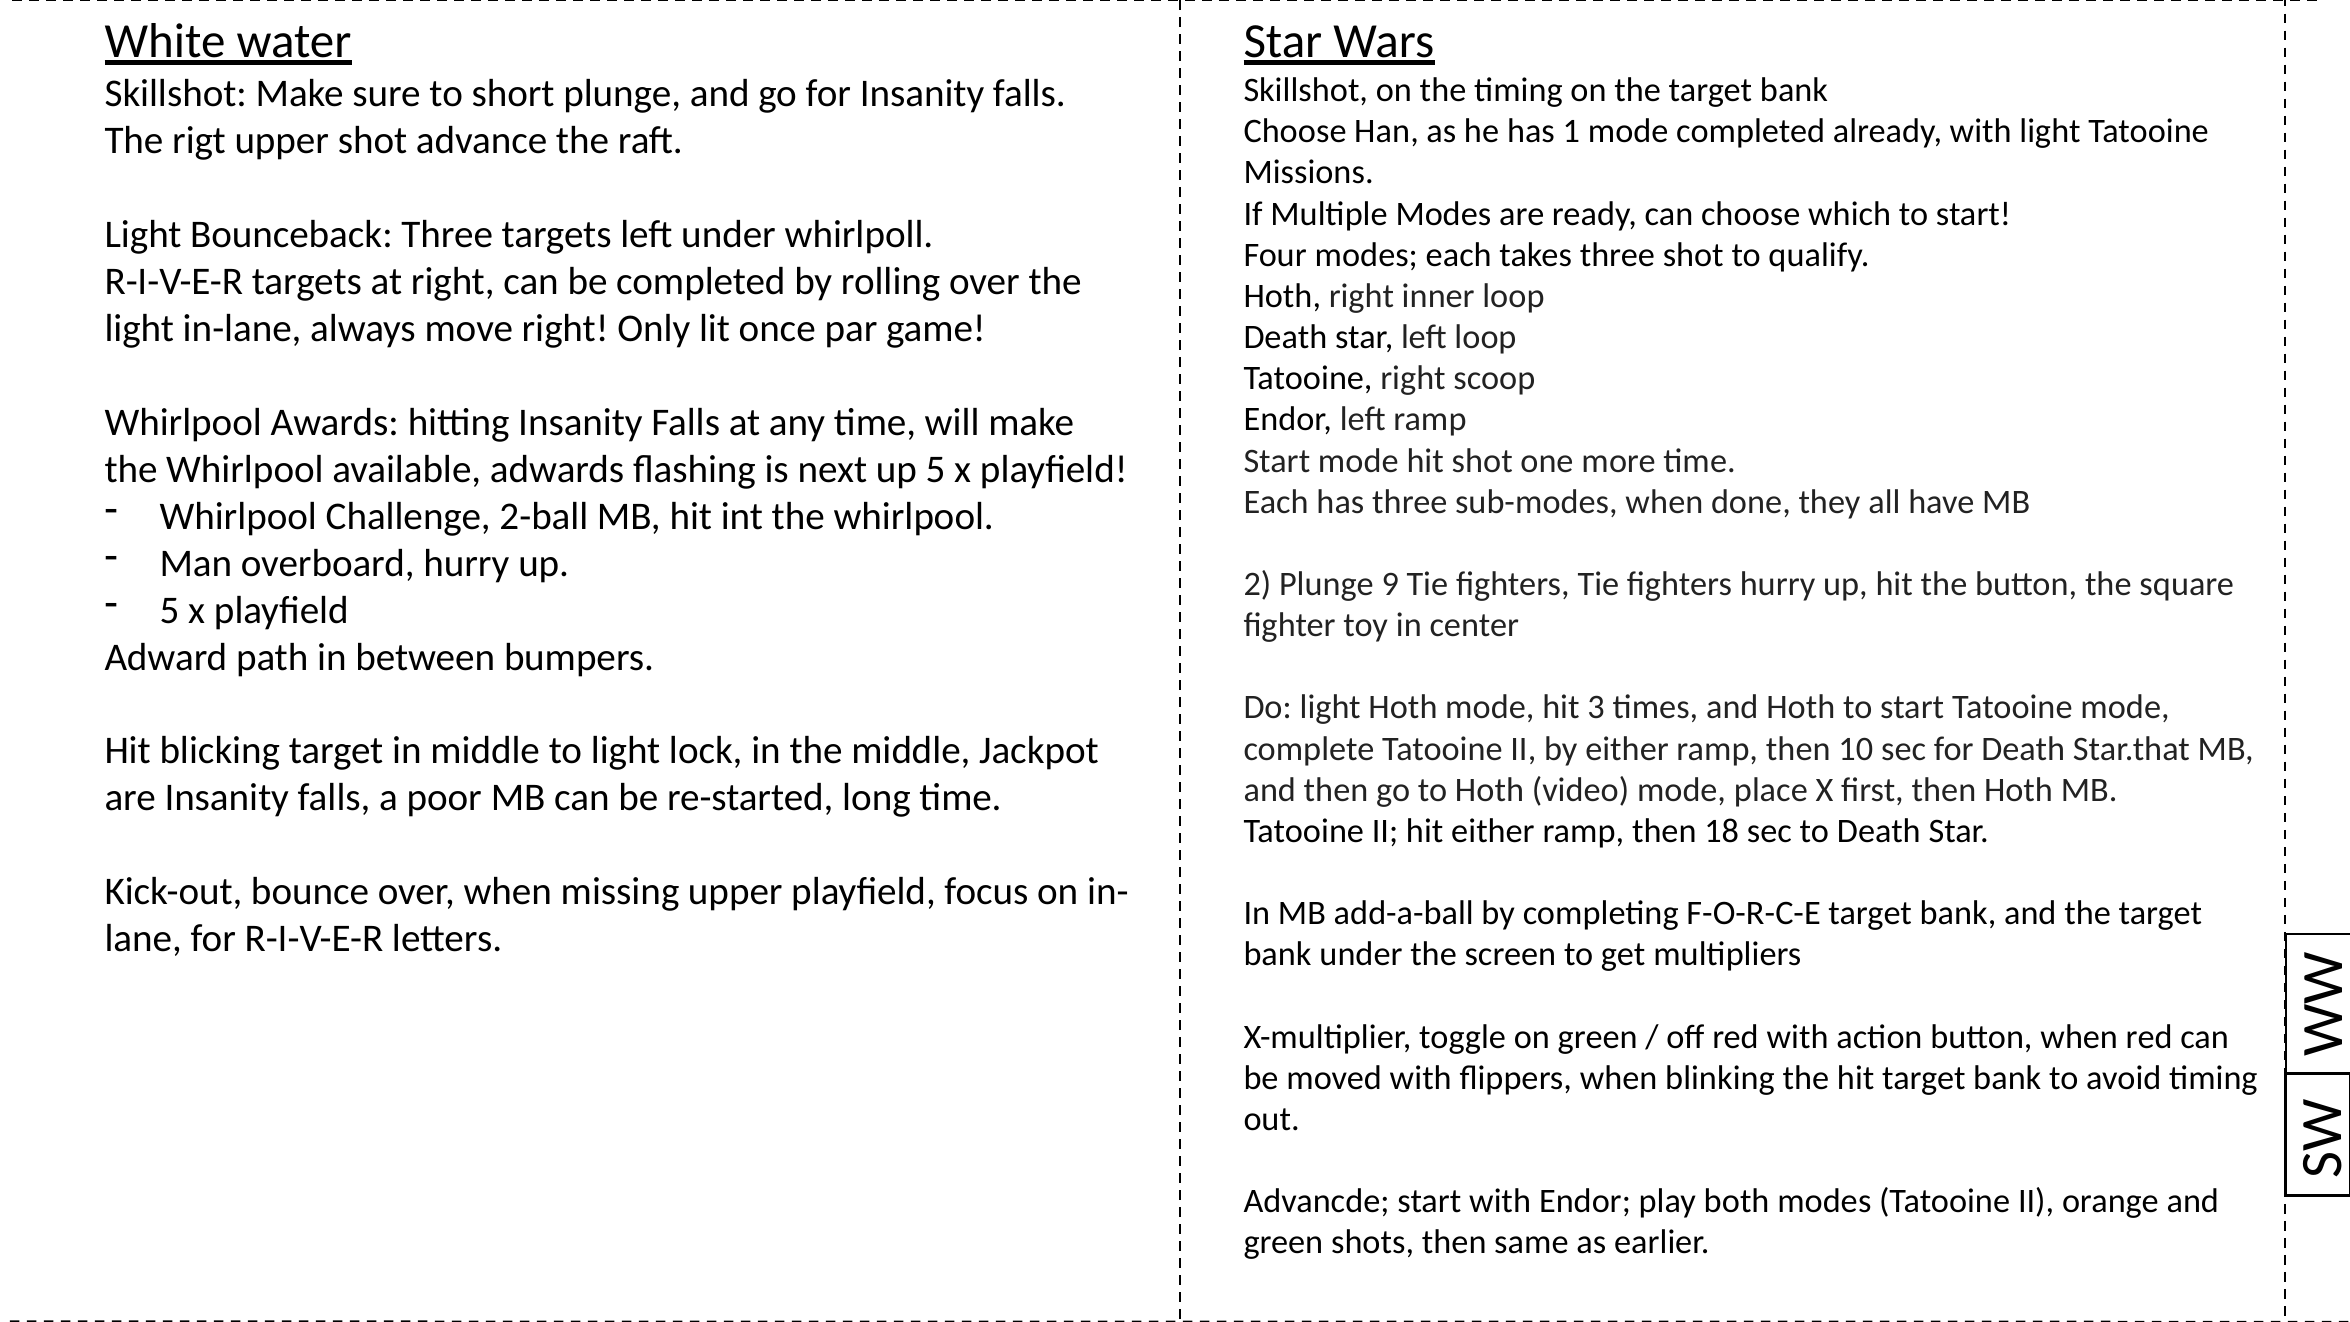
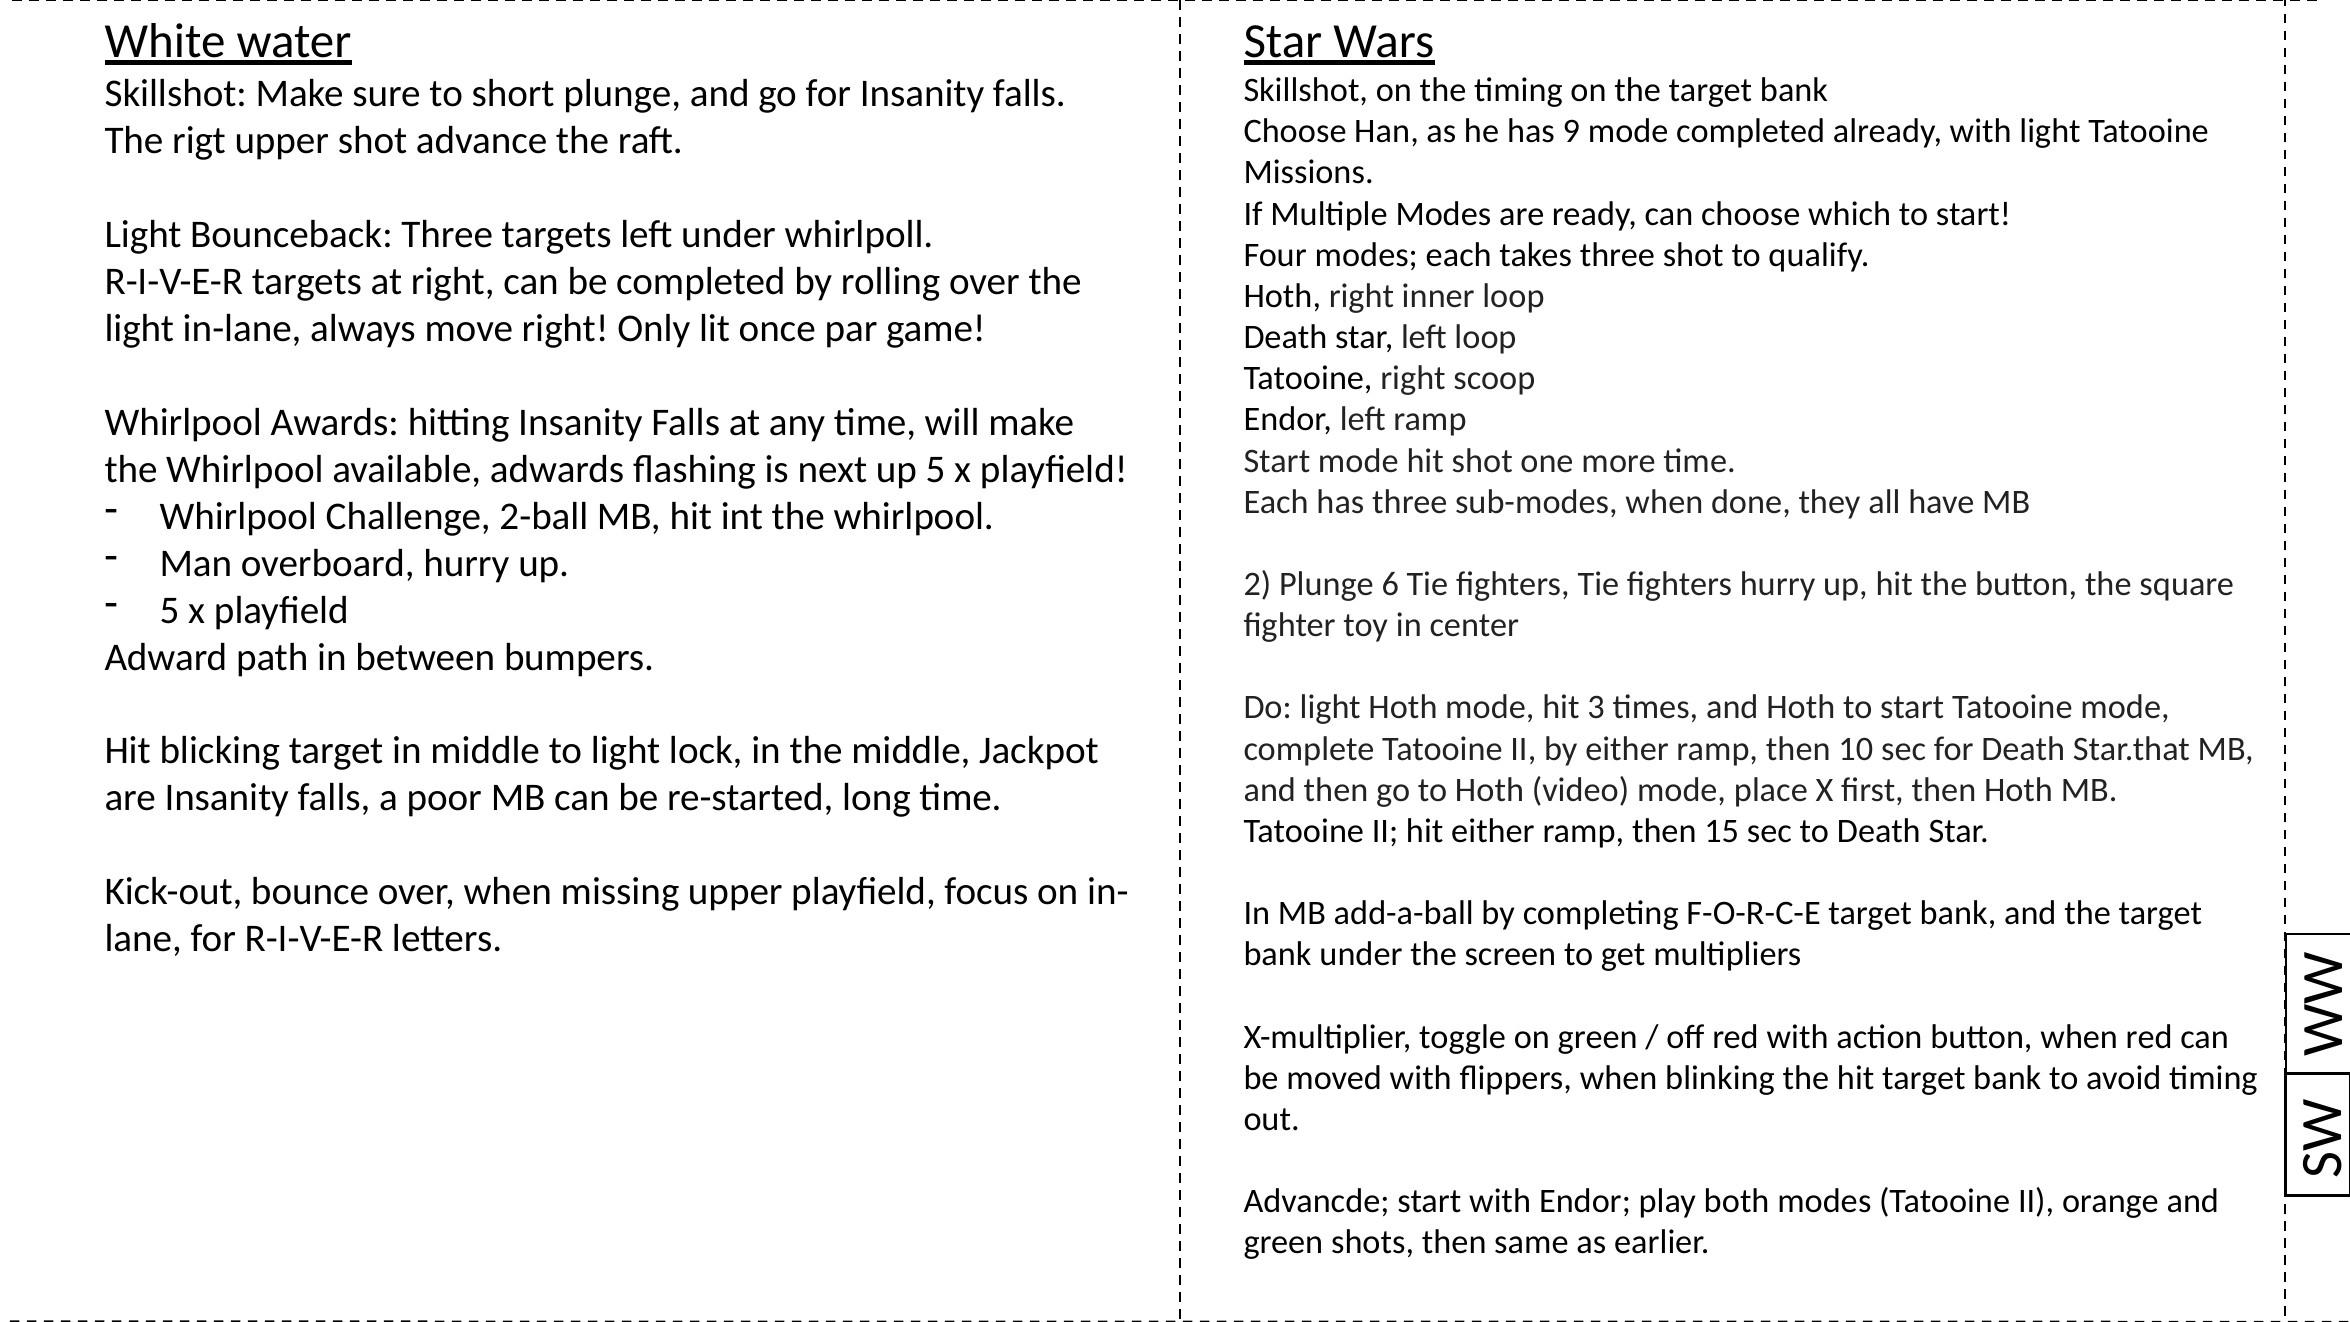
1: 1 -> 9 (1571, 131)
9: 9 -> 6 (1390, 584)
18: 18 -> 15 (1722, 831)
